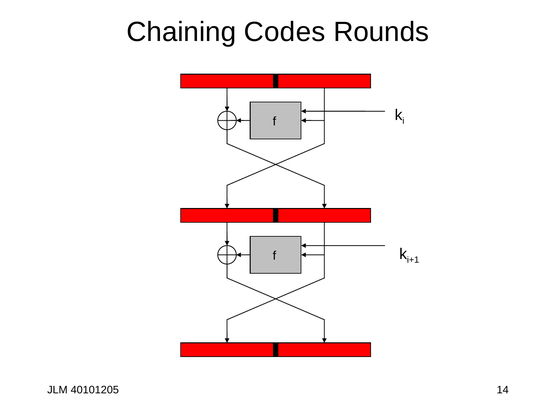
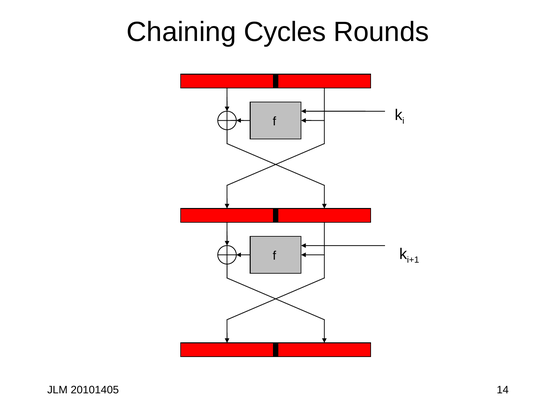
Codes: Codes -> Cycles (285, 32)
40101205: 40101205 -> 20101405 (95, 390)
